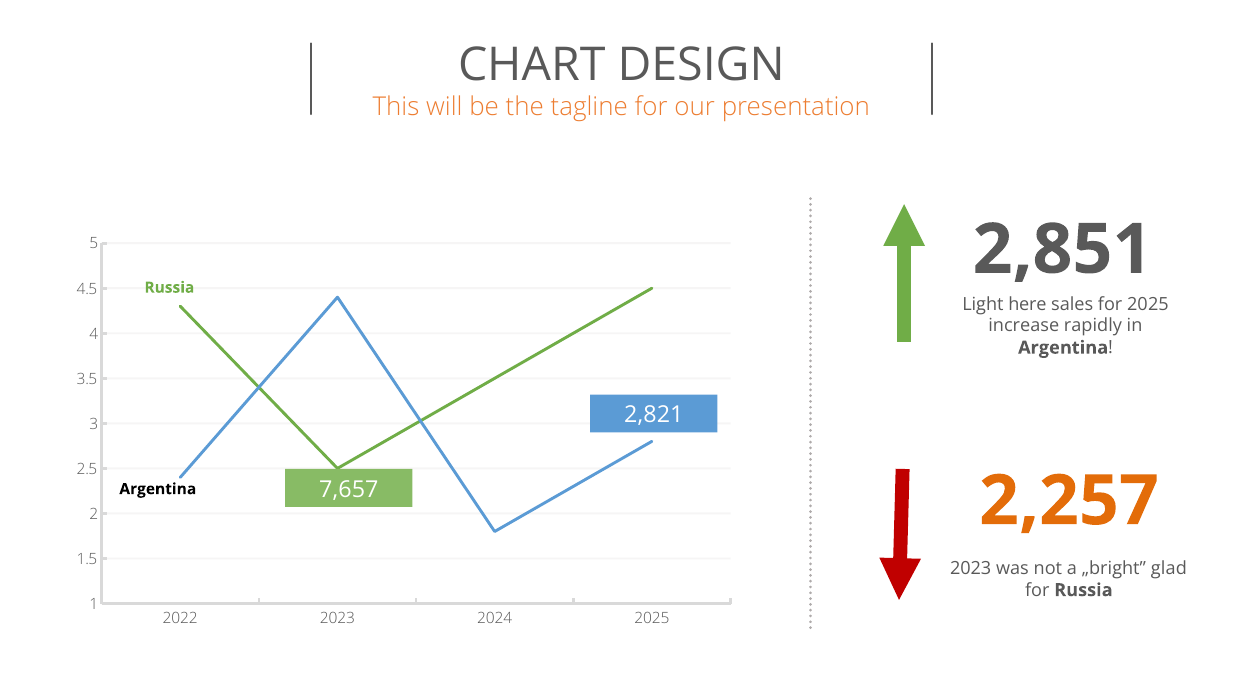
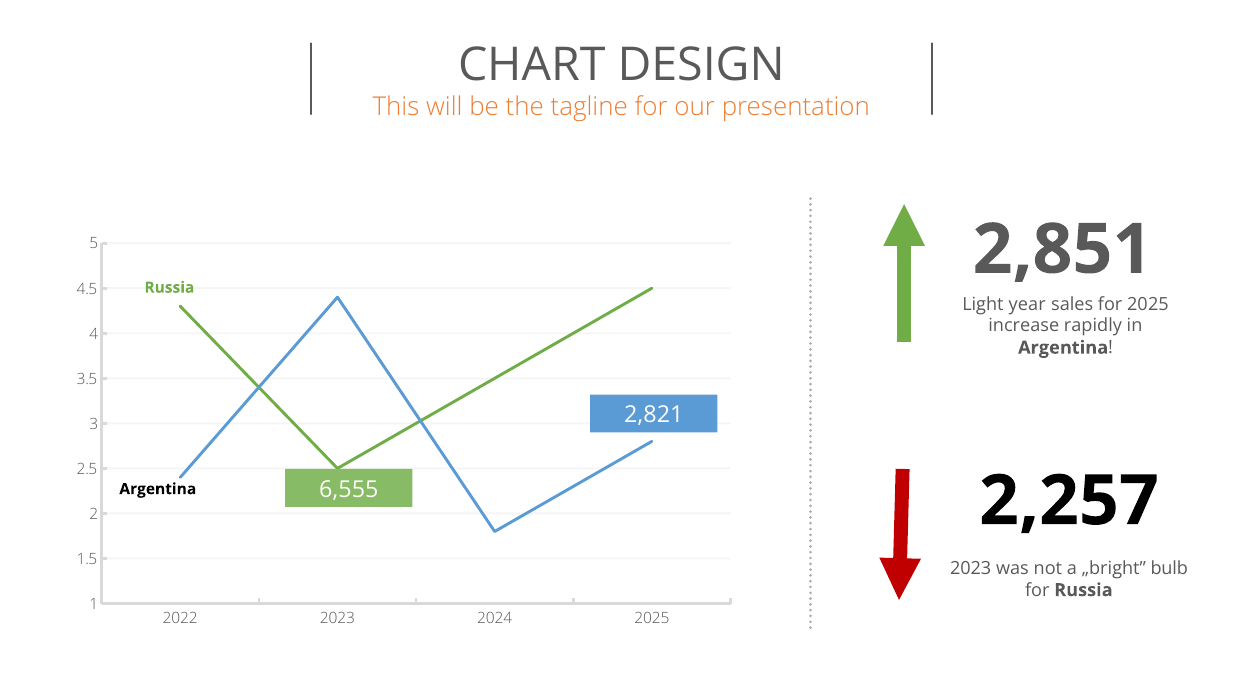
here: here -> year (1027, 304)
2,257 colour: orange -> black (1069, 501)
7,657: 7,657 -> 6,555 (349, 490)
glad: glad -> bulb (1169, 569)
